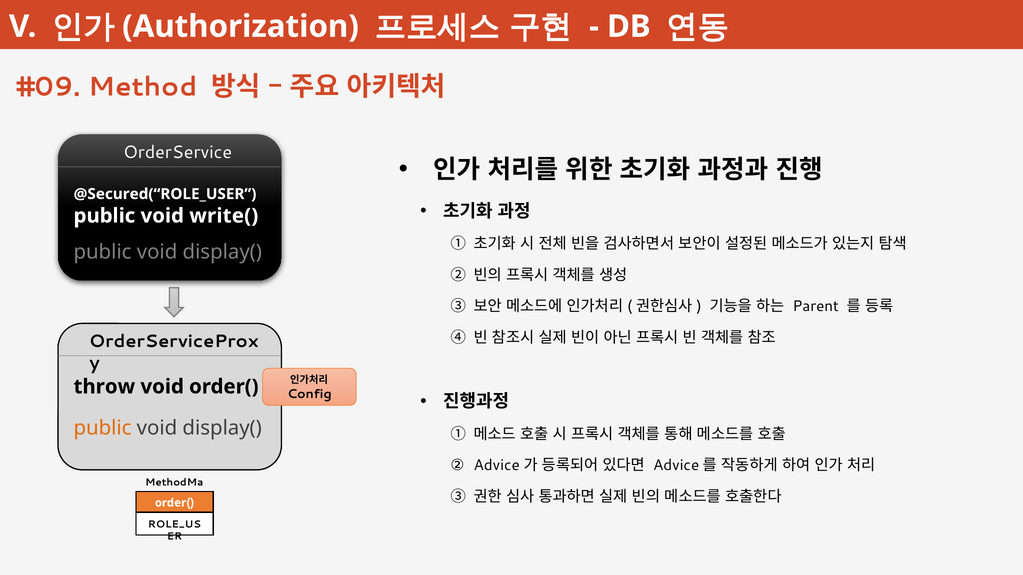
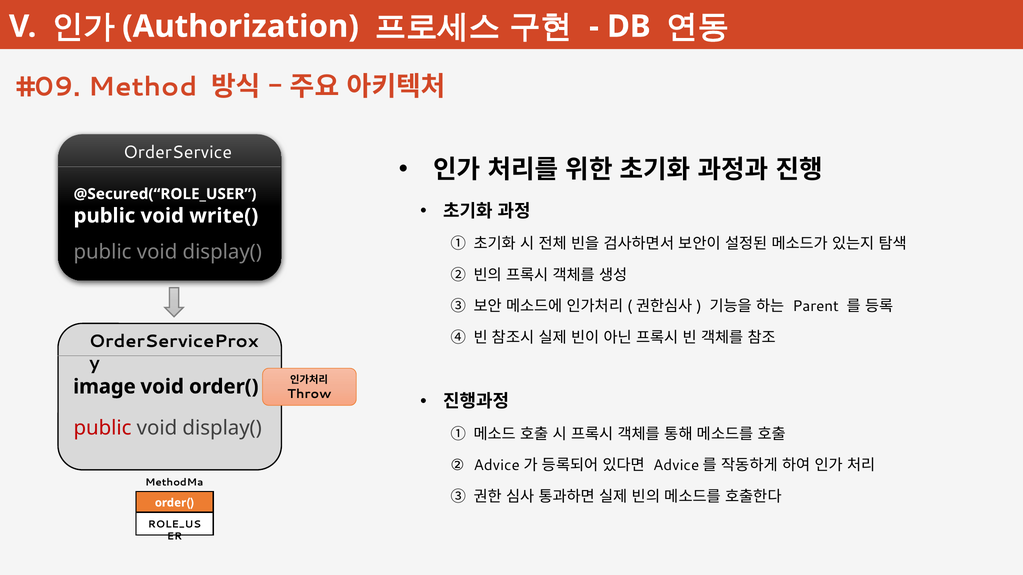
throw: throw -> image (104, 387)
Config: Config -> Throw (309, 394)
public colour: orange -> red (103, 428)
